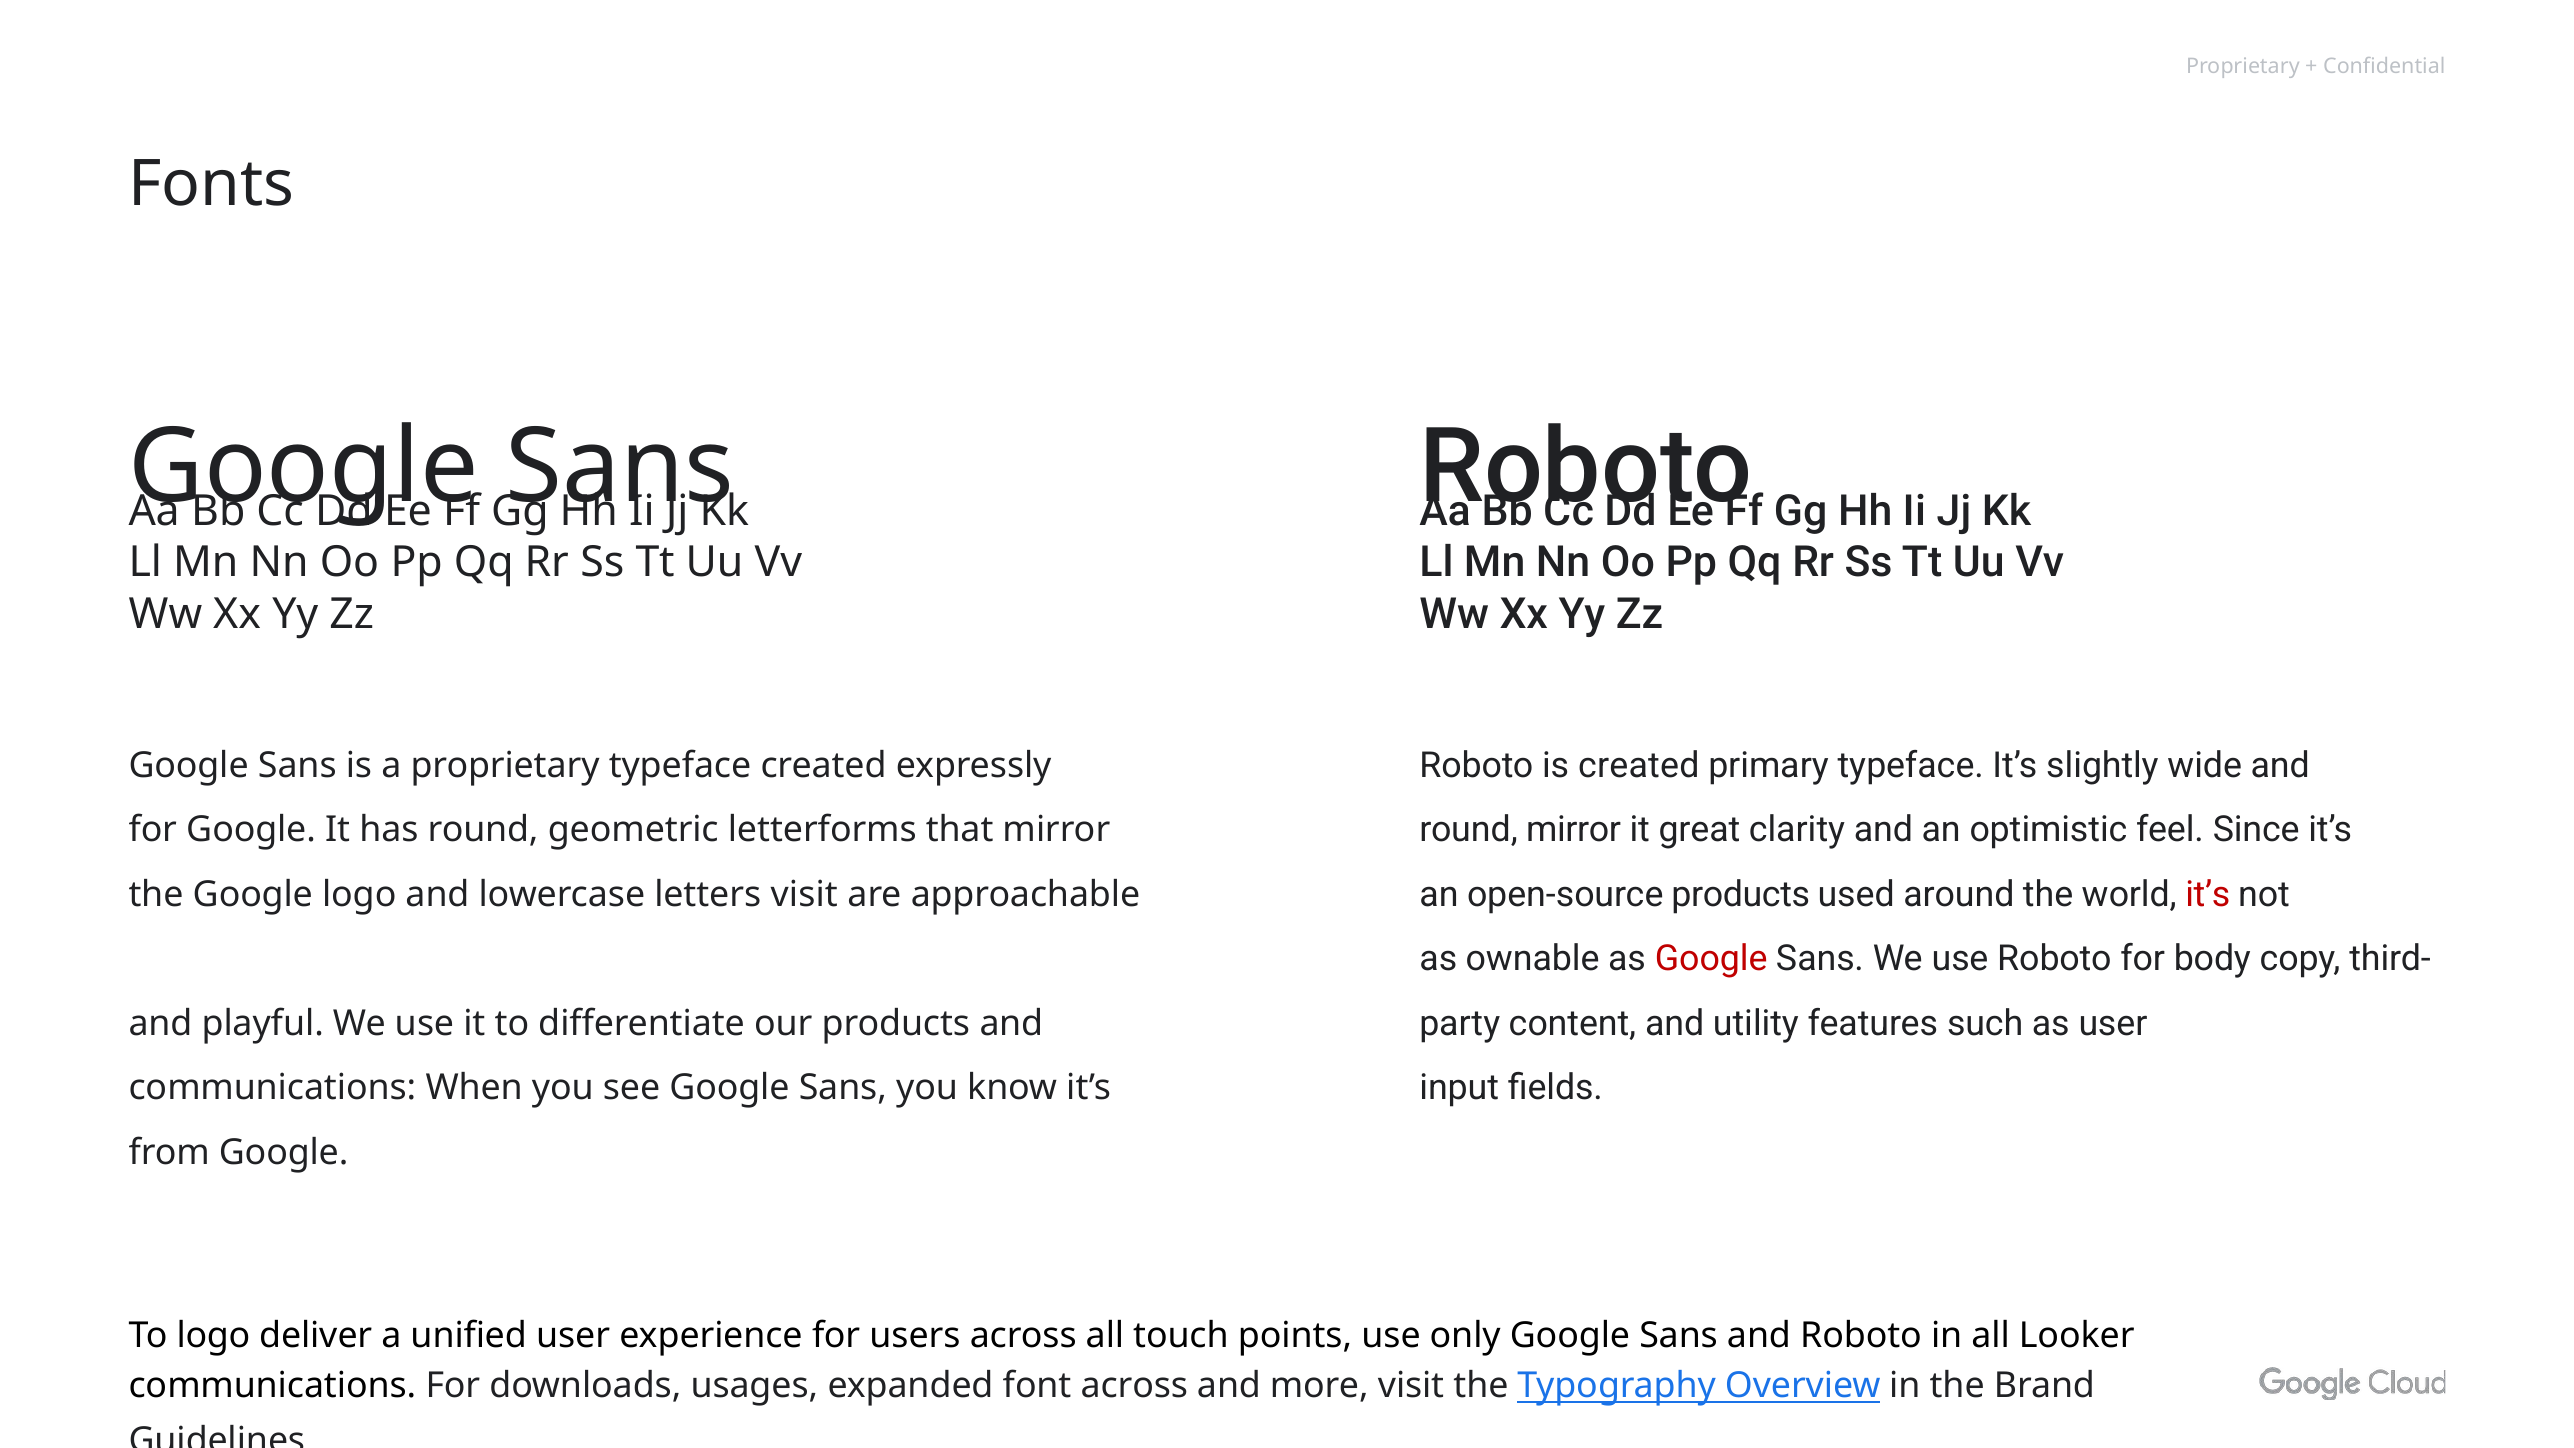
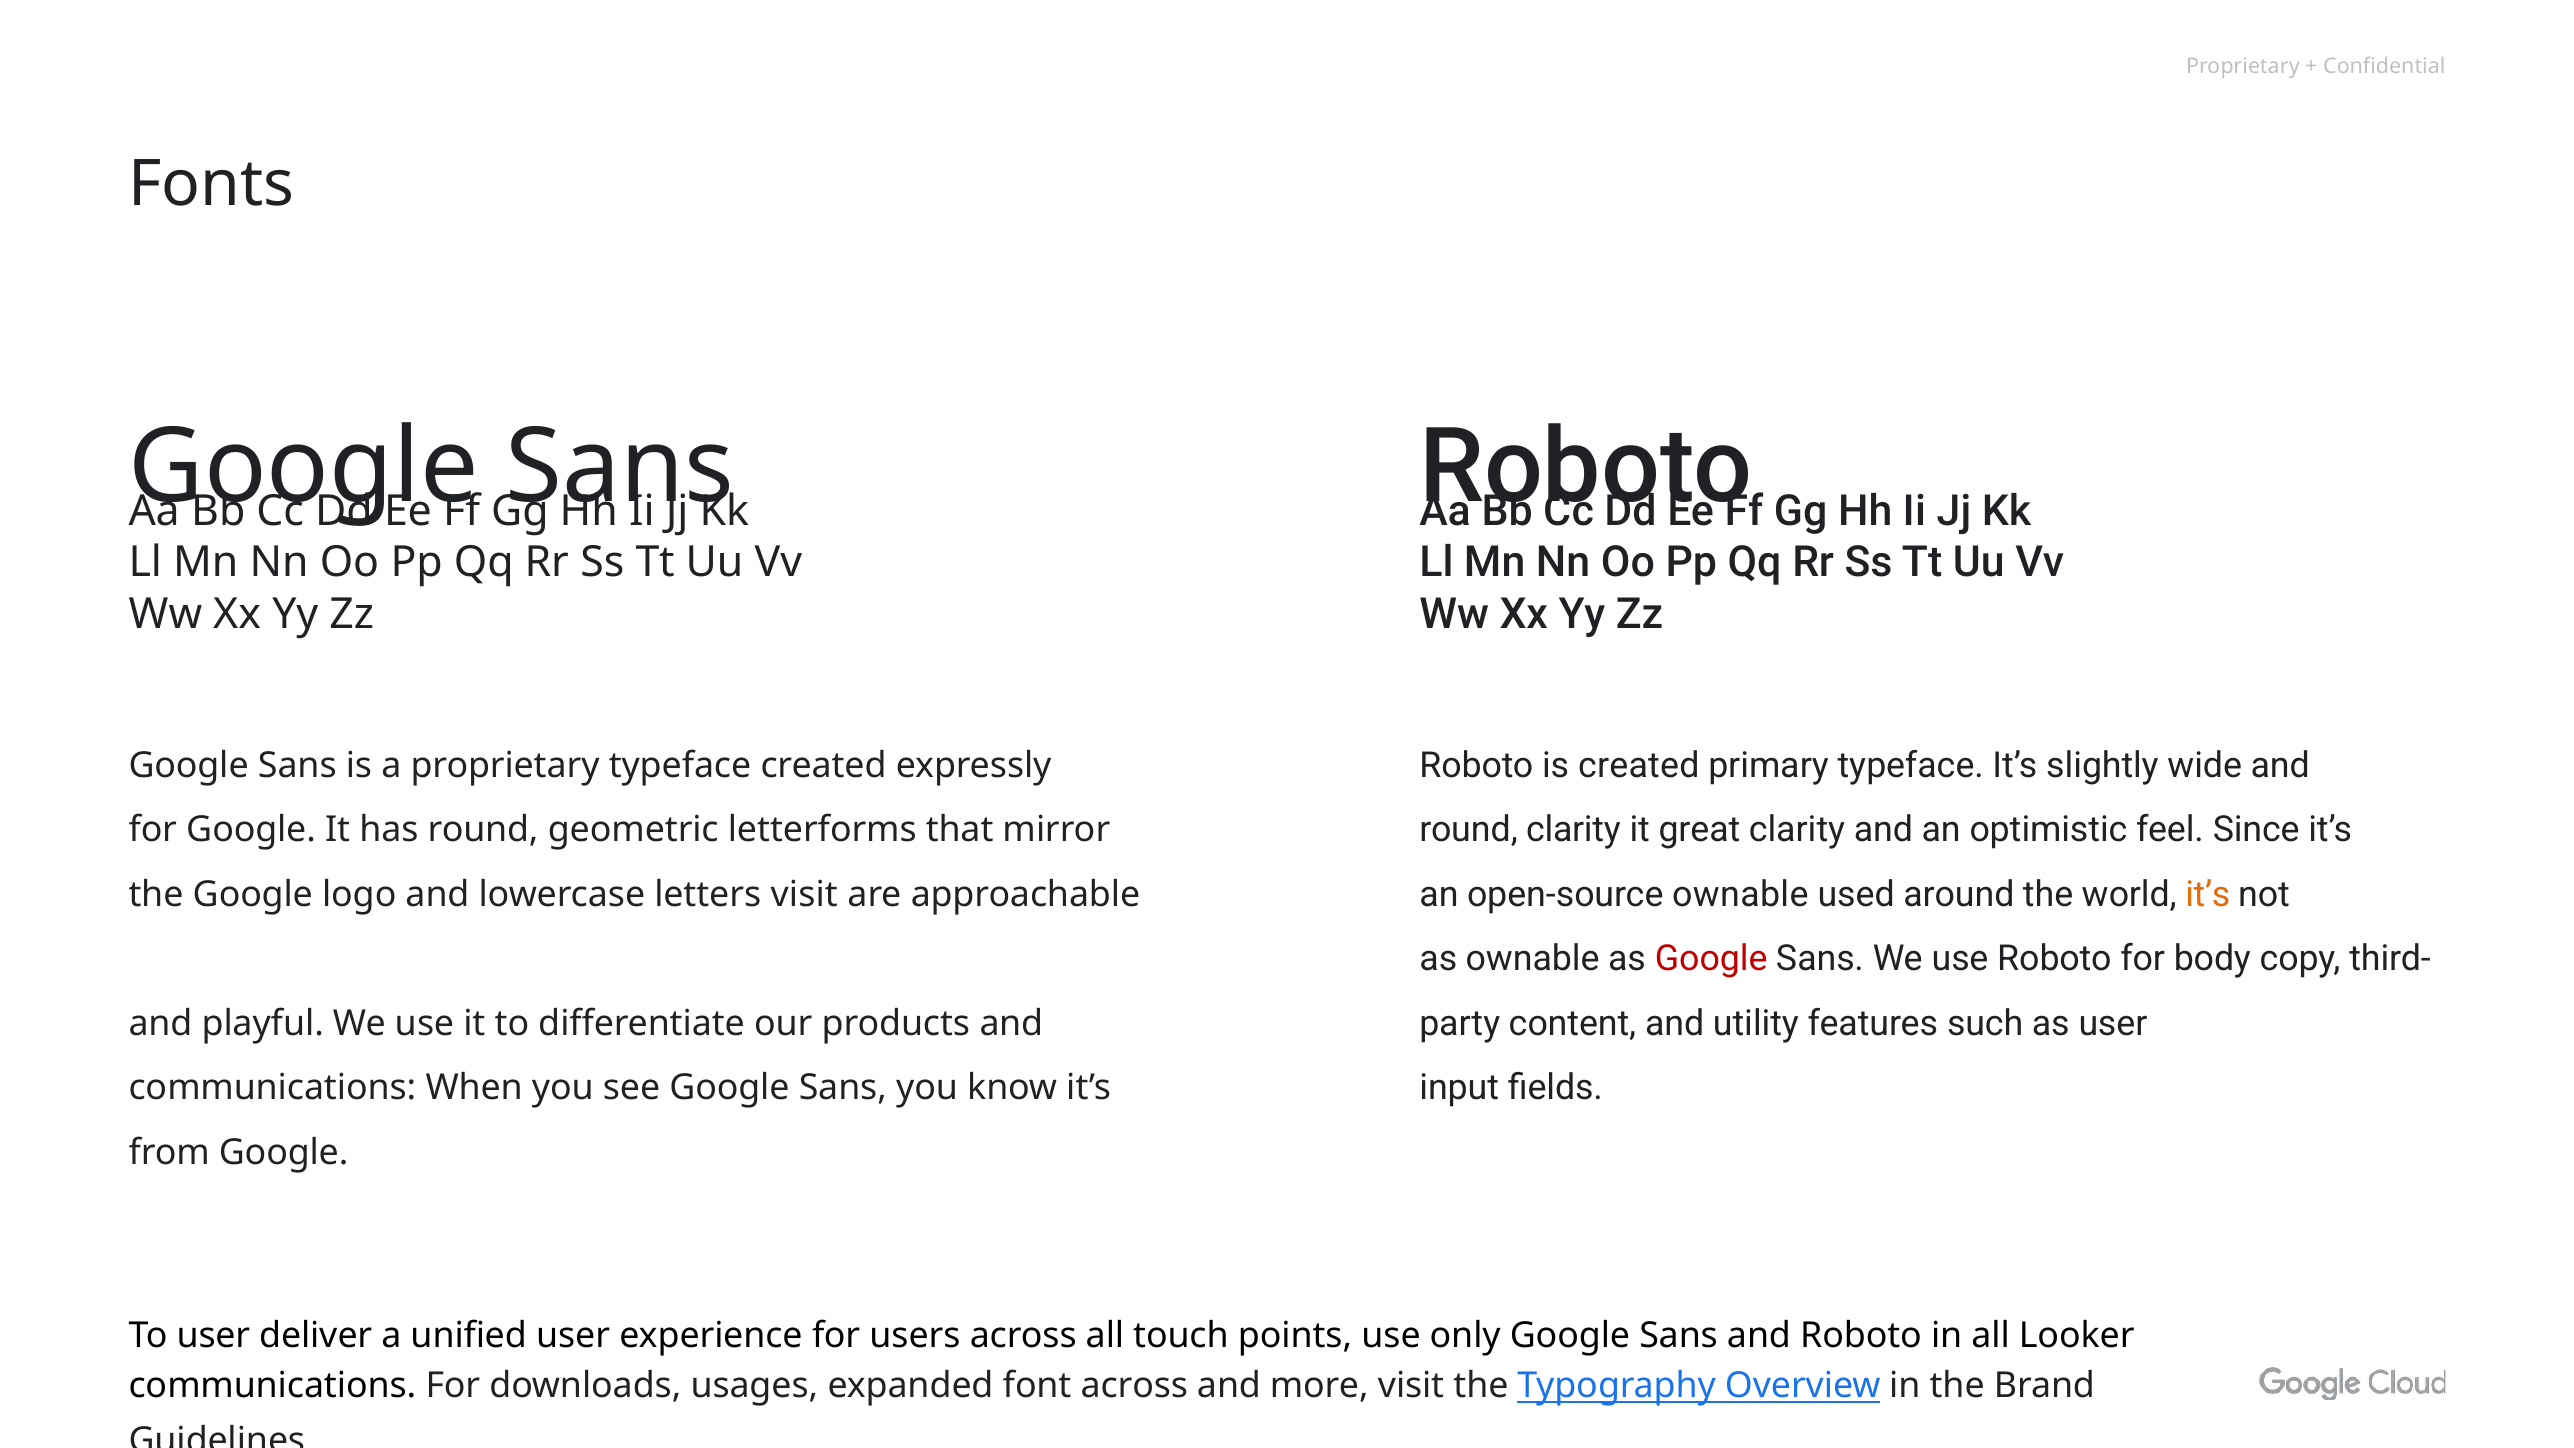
round mirror: mirror -> clarity (1573, 830)
open-source products: products -> ownable (1740, 894)
it’s colour: red -> orange (2208, 894)
To logo: logo -> user (213, 1336)
